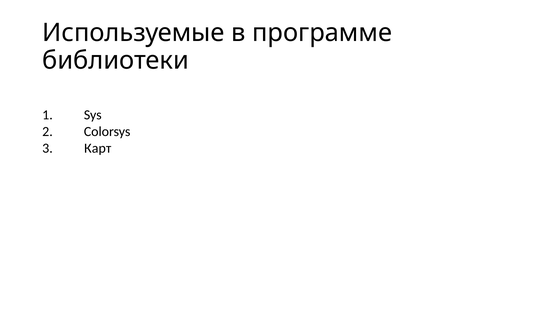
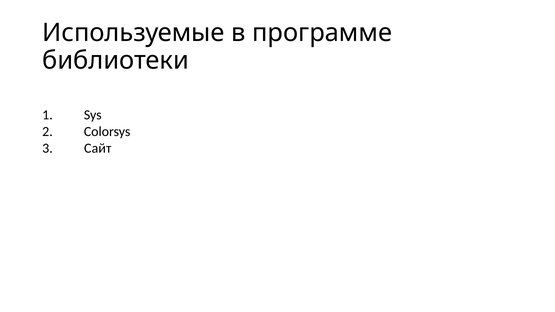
Карт: Карт -> Сайт (98, 148)
